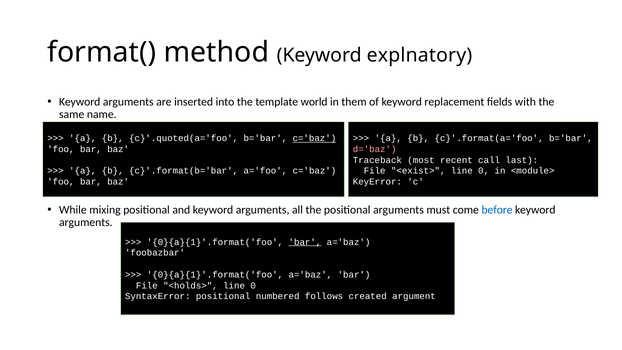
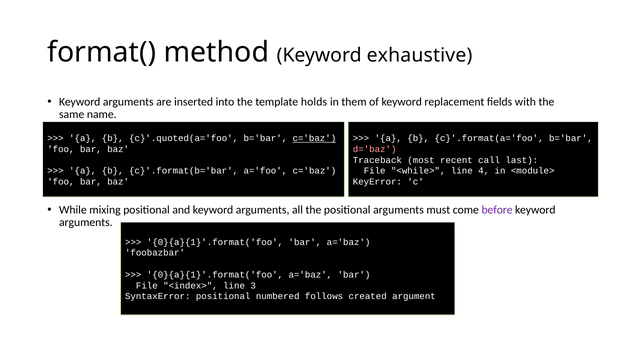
explnatory: explnatory -> exhaustive (419, 55)
world: world -> holds (314, 102)
<exist>: <exist> -> <while> (418, 171)
0: 0 -> 4 (484, 171)
before colour: blue -> purple (497, 210)
bar underline: present -> none (305, 242)
<holds>: <holds> -> <index> (190, 285)
0: 0 -> 3 (253, 285)
